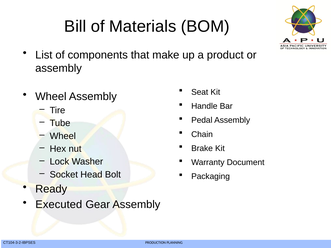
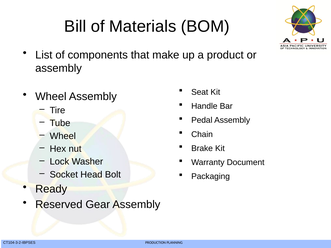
Executed: Executed -> Reserved (59, 205)
